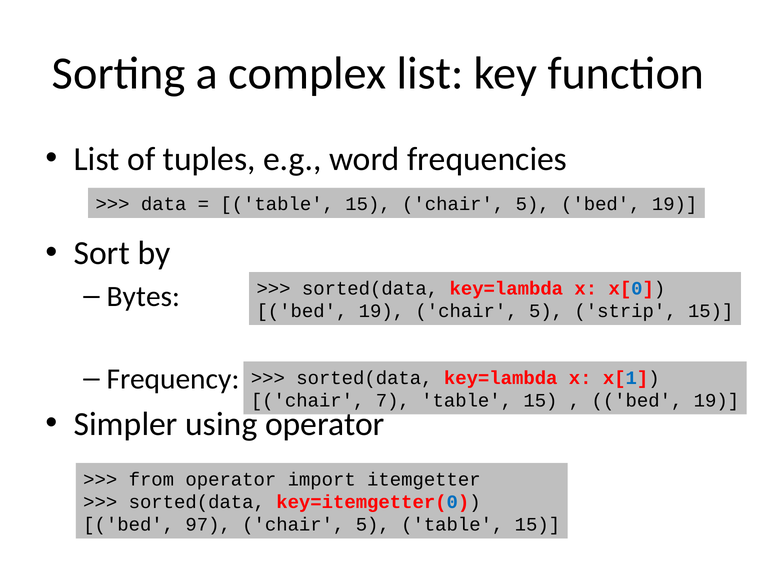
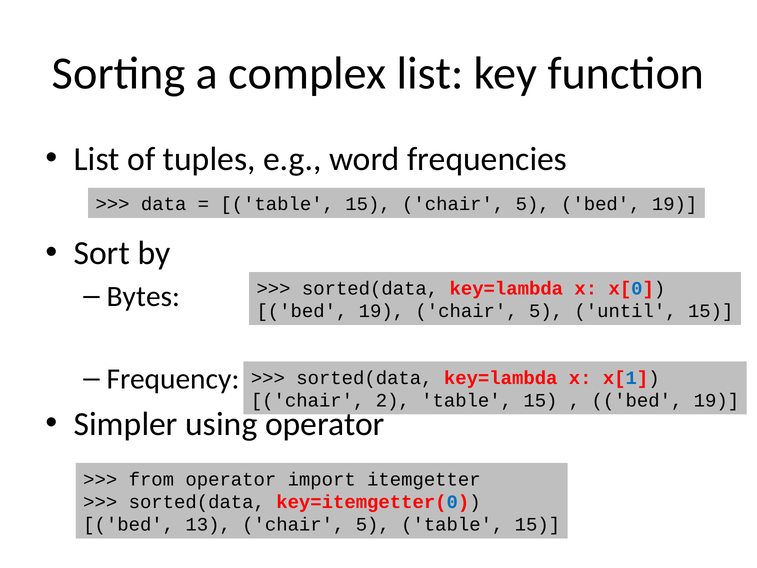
strip: strip -> until (626, 311)
7: 7 -> 2 (393, 400)
97: 97 -> 13 (208, 525)
